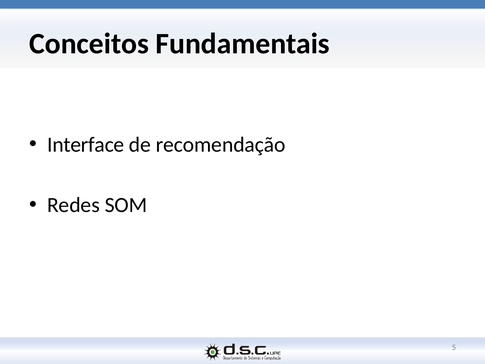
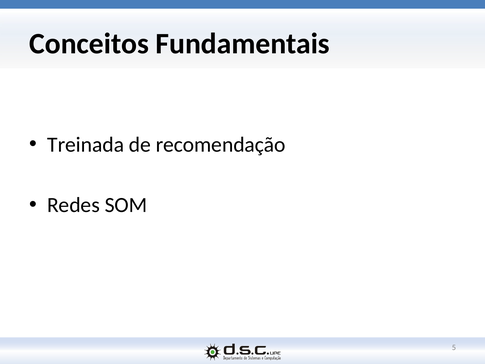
Interface: Interface -> Treinada (86, 145)
